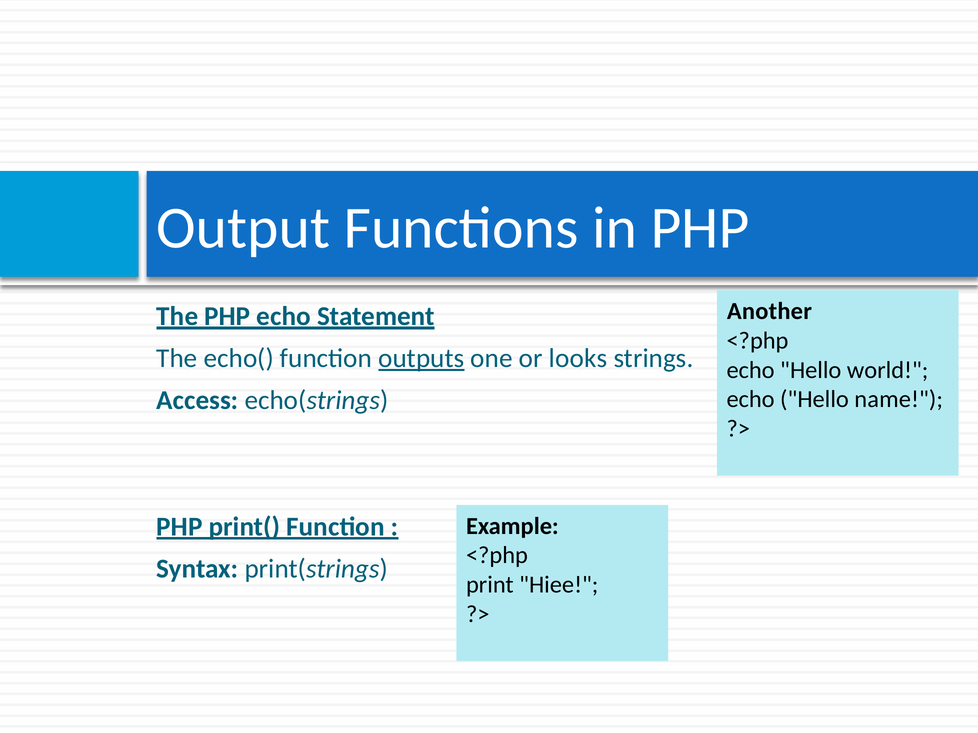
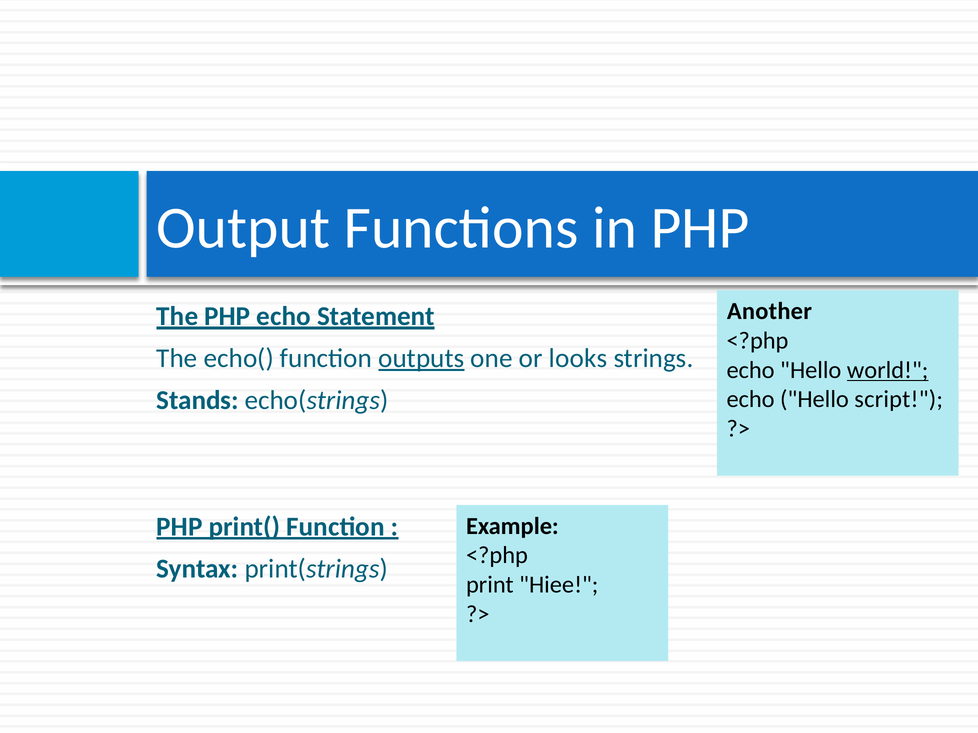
world underline: none -> present (888, 370)
name: name -> script (899, 400)
Access: Access -> Stands (198, 401)
